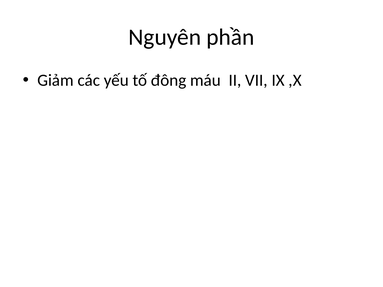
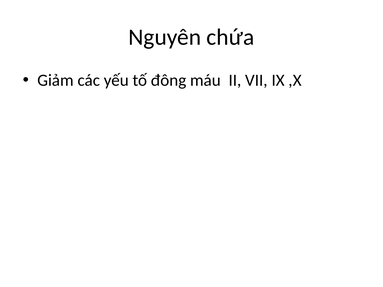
phần: phần -> chứa (230, 37)
